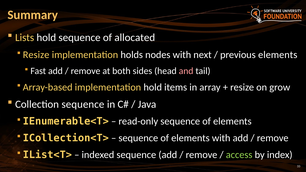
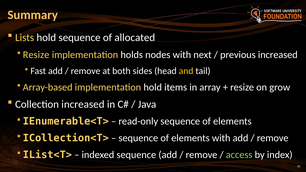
previous elements: elements -> increased (278, 55)
and colour: pink -> yellow (186, 71)
Collection sequence: sequence -> increased (83, 104)
